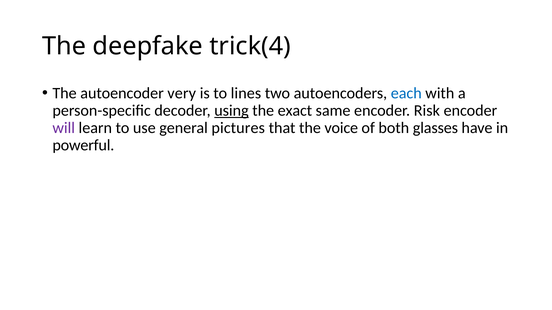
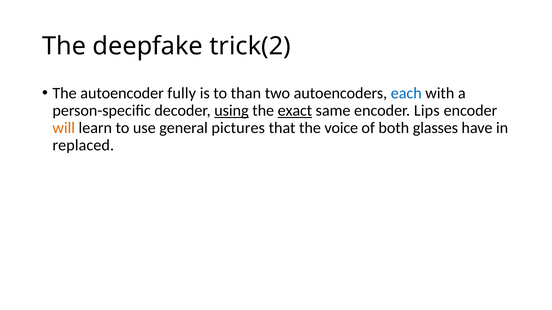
trick(4: trick(4 -> trick(2 (250, 46)
very: very -> fully (182, 93)
lines: lines -> than (246, 93)
exact underline: none -> present (295, 111)
Risk: Risk -> Lips (427, 111)
will colour: purple -> orange (64, 128)
powerful: powerful -> replaced (83, 146)
